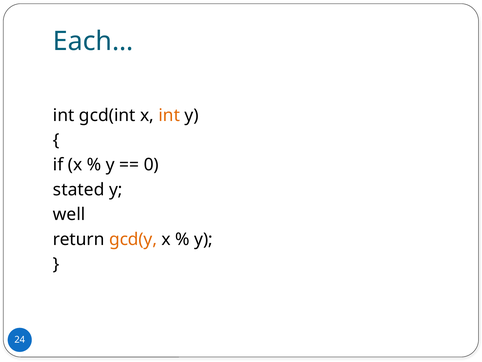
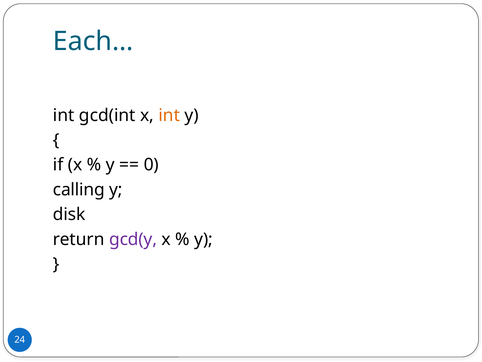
stated: stated -> calling (79, 189)
well: well -> disk (69, 214)
gcd(y colour: orange -> purple (133, 239)
